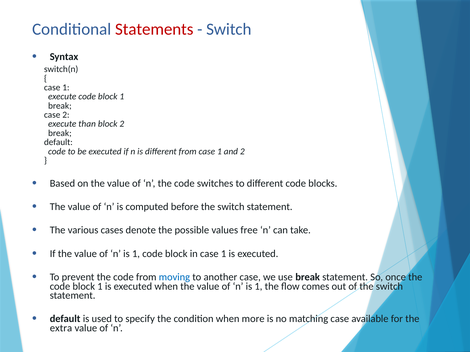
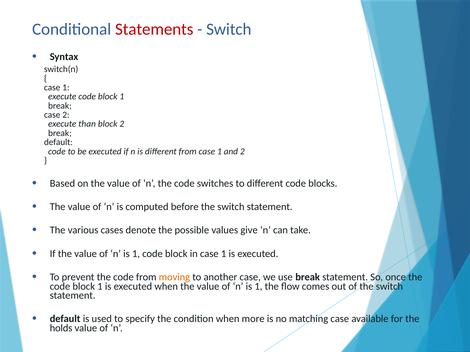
free: free -> give (249, 231)
moving colour: blue -> orange (174, 278)
extra: extra -> holds (61, 328)
